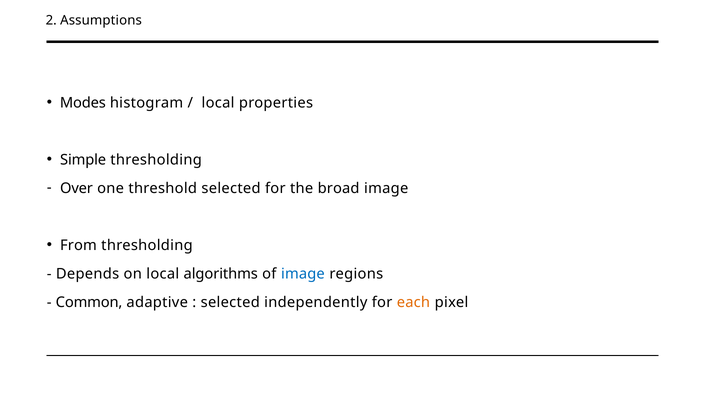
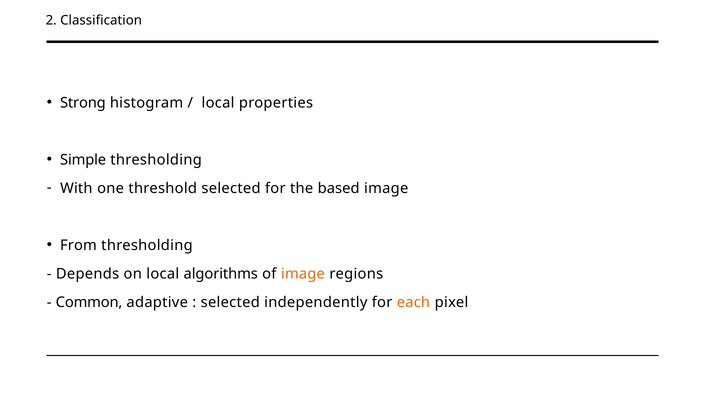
Assumptions: Assumptions -> Classification (101, 20)
Modes: Modes -> Strong (83, 103)
Over: Over -> With (76, 188)
broad: broad -> based (339, 188)
image colour: blue -> orange (303, 274)
